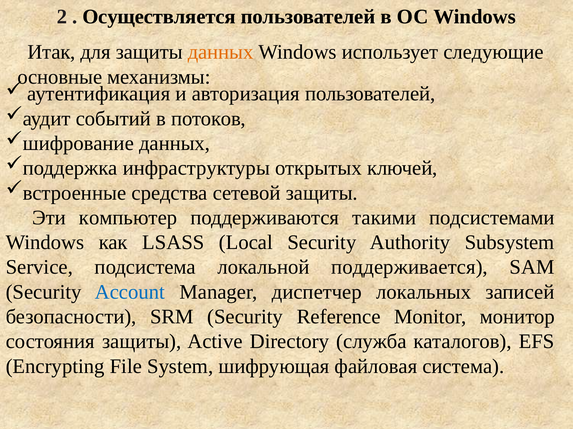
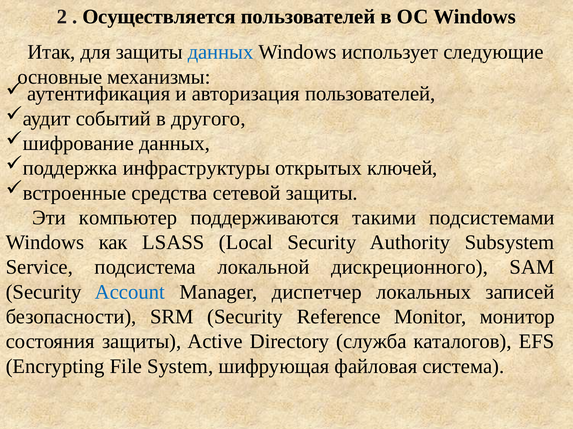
данных colour: orange -> blue (221, 52)
потоков: потоков -> другого (208, 119)
поддерживается: поддерживается -> дискреционного (410, 268)
